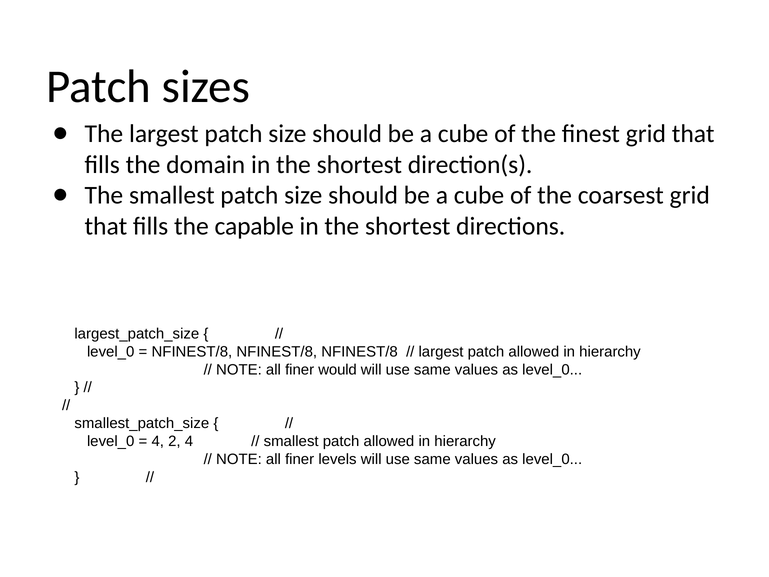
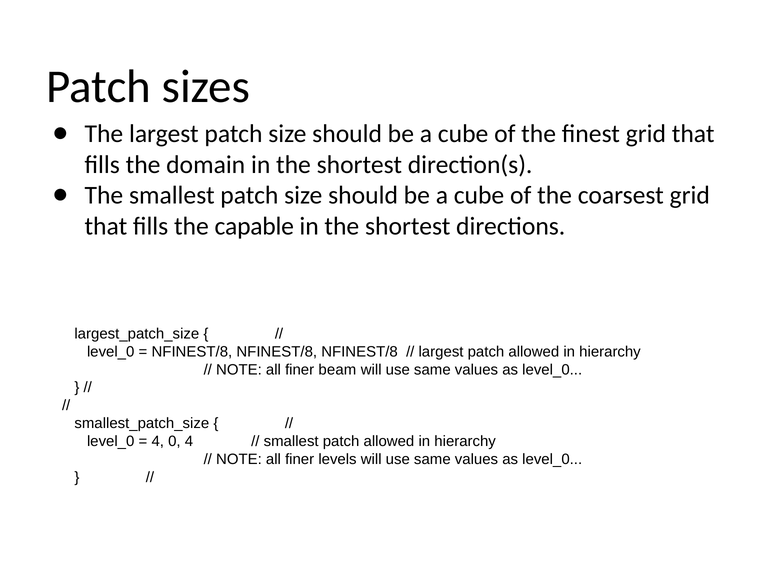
would: would -> beam (337, 369)
2: 2 -> 0 (174, 441)
